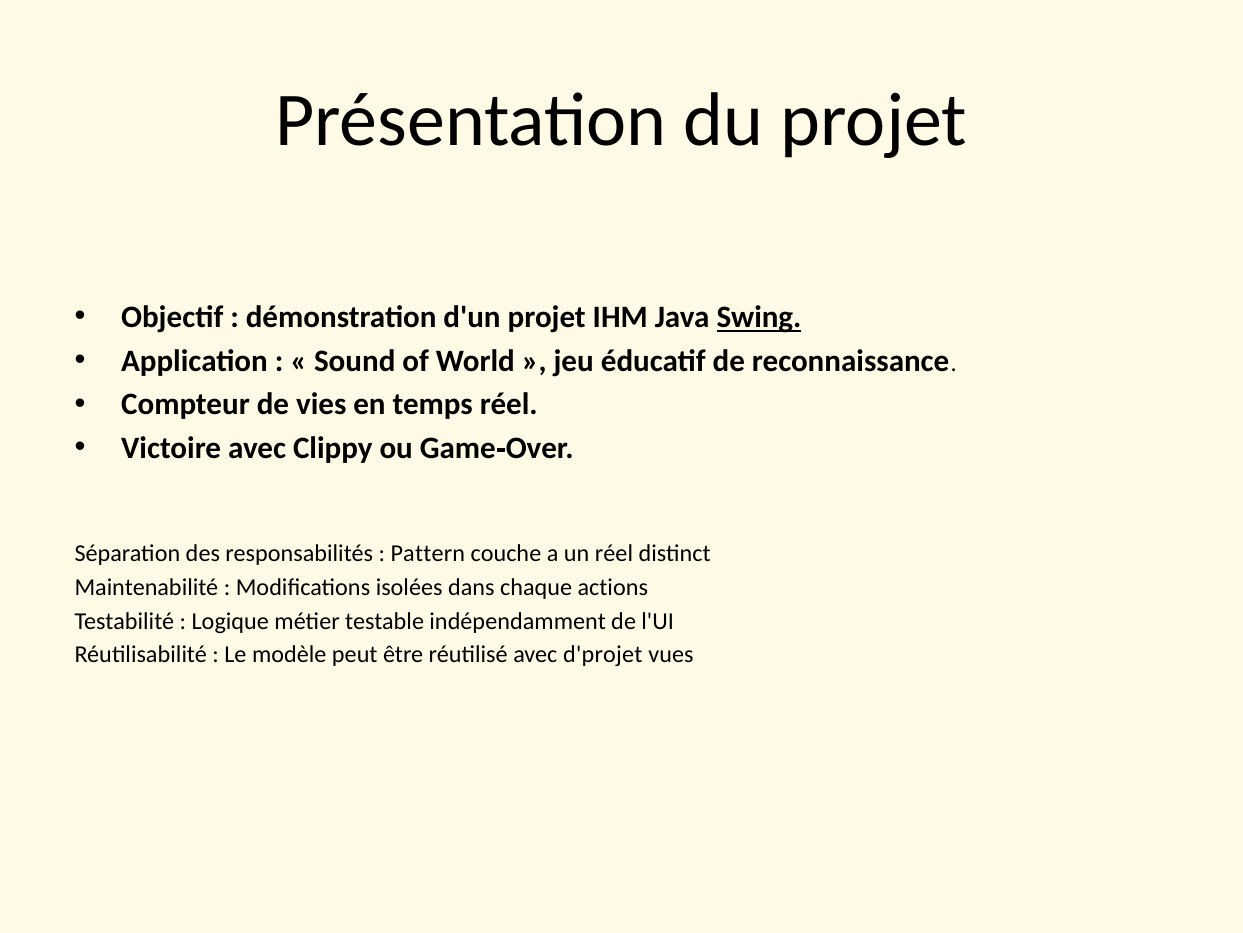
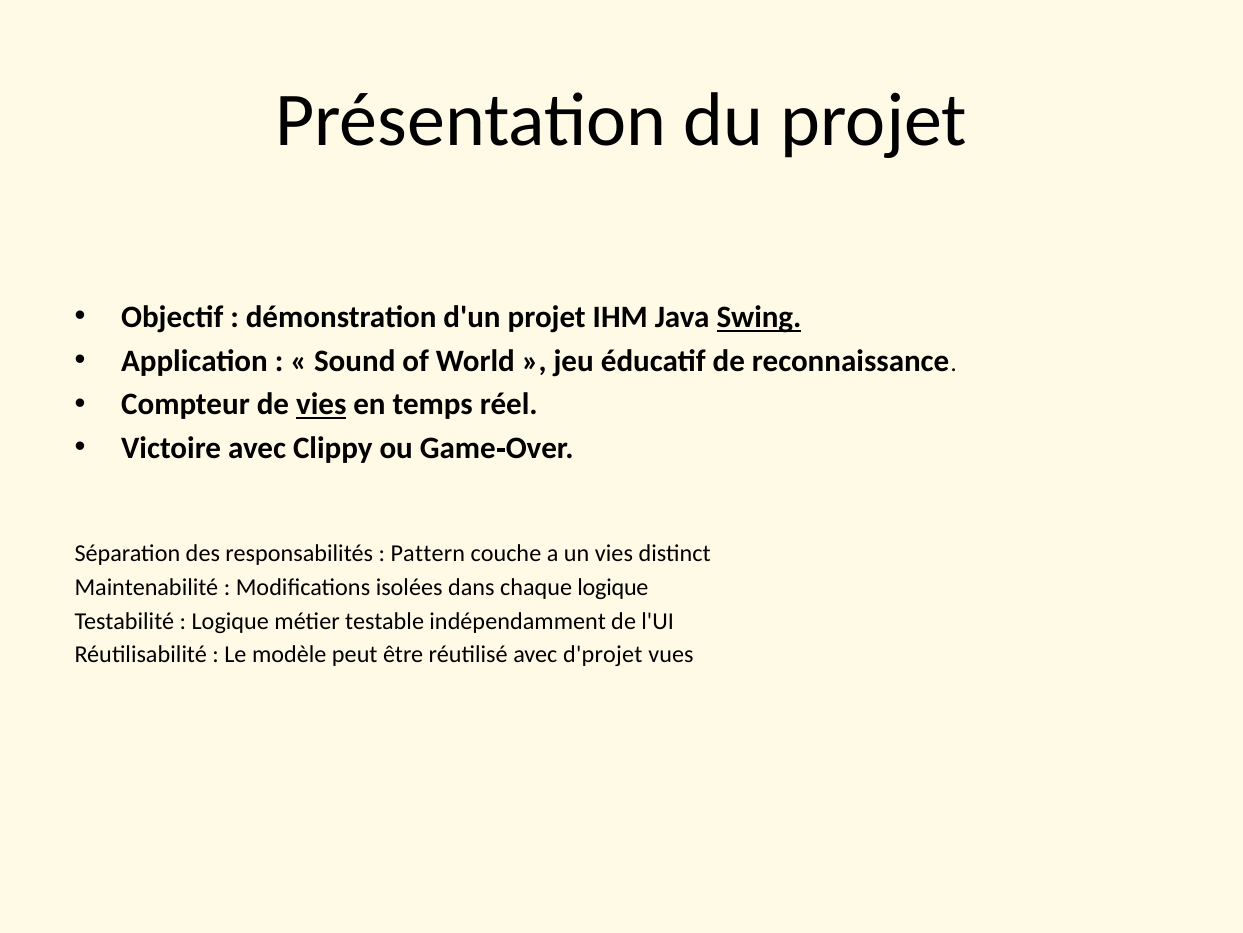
vies underline: none -> present (321, 404)
un réel: réel -> vies (614, 553)
chaque actions: actions -> logique (613, 587)
